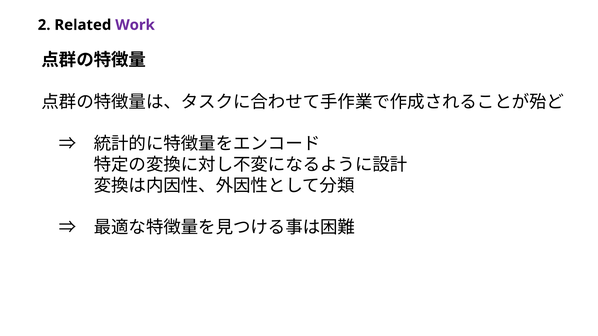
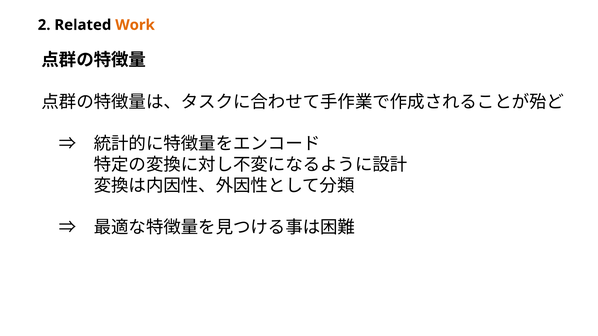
Work colour: purple -> orange (135, 25)
